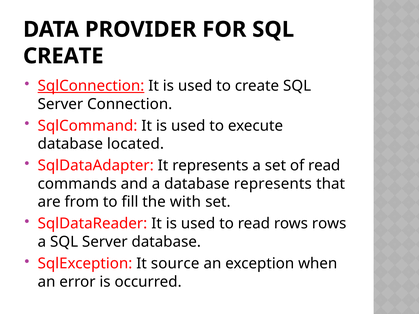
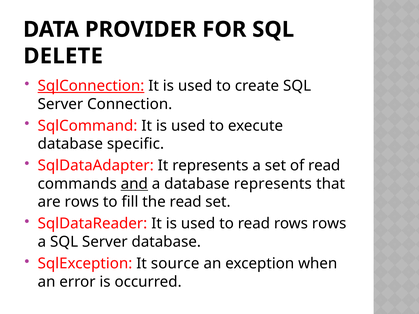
CREATE: CREATE -> DELETE (63, 56)
located: located -> specific (136, 144)
and underline: none -> present (134, 184)
are from: from -> rows (82, 202)
the with: with -> read (186, 202)
